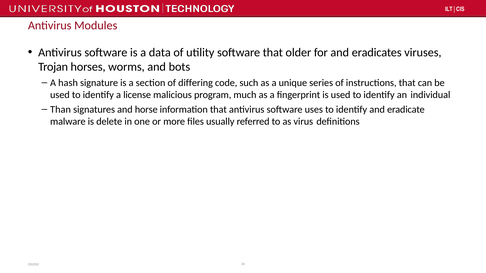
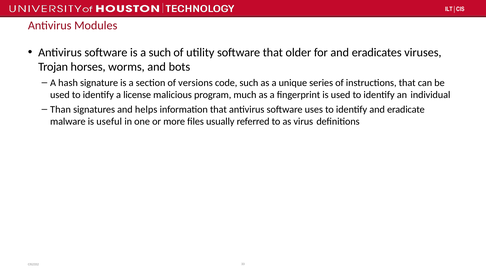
a data: data -> such (160, 52)
differing: differing -> versions (196, 83)
horse: horse -> helps (146, 110)
delete: delete -> useful (109, 122)
